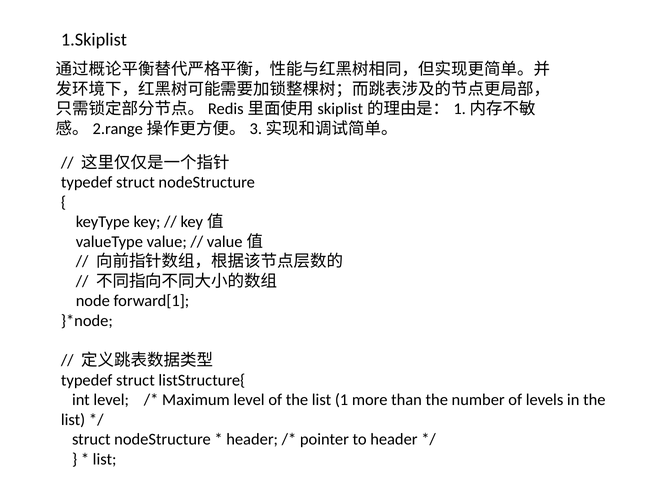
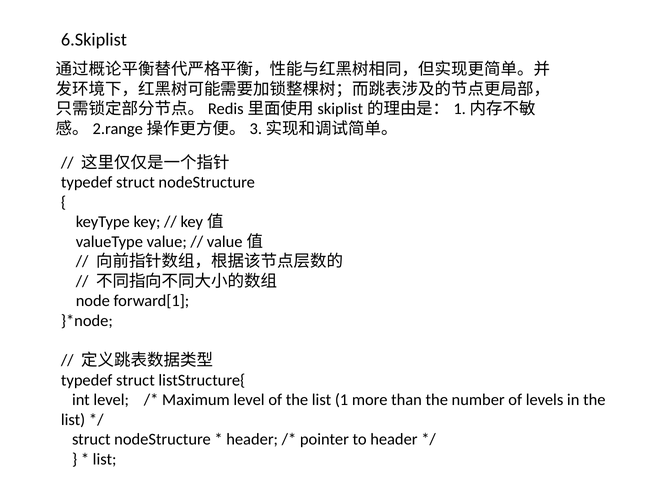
1.Skiplist: 1.Skiplist -> 6.Skiplist (94, 39)
